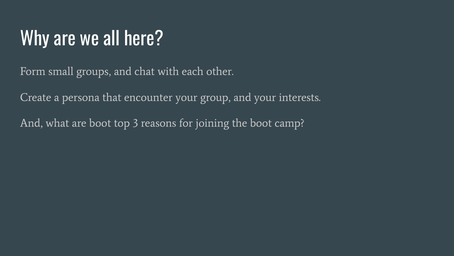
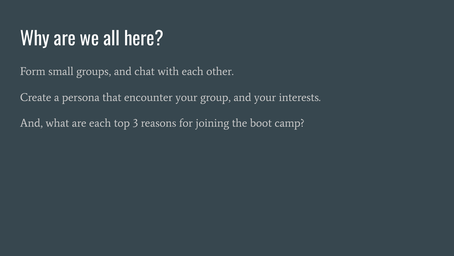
are boot: boot -> each (100, 123)
